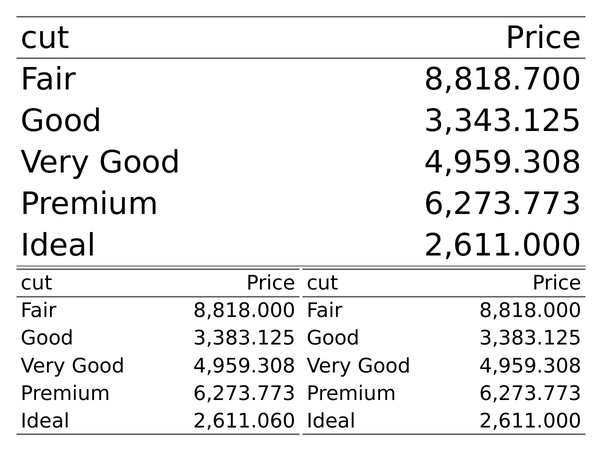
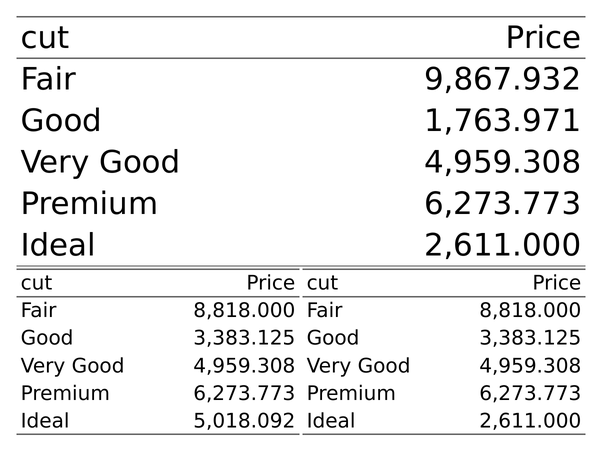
8,818.700: 8,818.700 -> 9,867.932 (503, 79)
3,343.125: 3,343.125 -> 1,763.971 (503, 121)
2,611.060: 2,611.060 -> 5,018.092 (244, 421)
